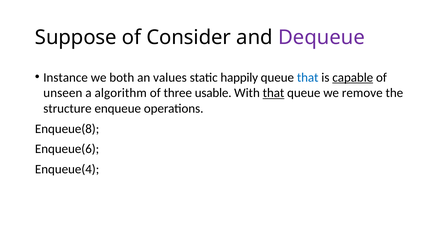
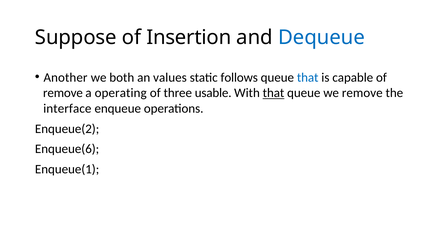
Consider: Consider -> Insertion (189, 37)
Dequeue colour: purple -> blue (321, 37)
Instance: Instance -> Another (66, 77)
happily: happily -> follows (239, 77)
capable underline: present -> none (353, 77)
unseen: unseen -> remove (63, 93)
algorithm: algorithm -> operating (121, 93)
structure: structure -> interface (67, 108)
Enqueue(8: Enqueue(8 -> Enqueue(2 (67, 129)
Enqueue(4: Enqueue(4 -> Enqueue(1 (67, 169)
